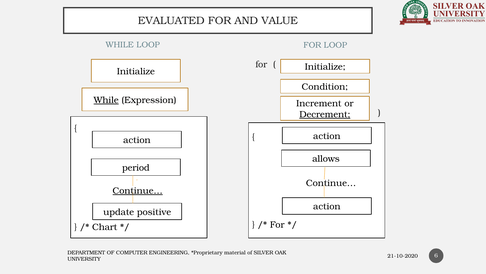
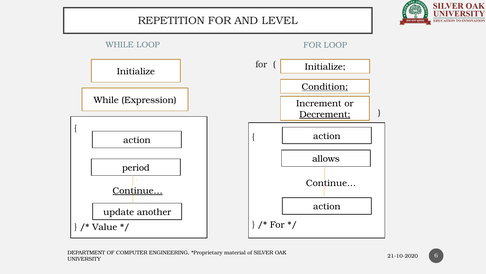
EVALUATED: EVALUATED -> REPETITION (171, 21)
VALUE: VALUE -> LEVEL (280, 21)
Condition underline: none -> present (325, 87)
While underline: present -> none (106, 100)
positive: positive -> another (154, 212)
Chart: Chart -> Value (105, 227)
